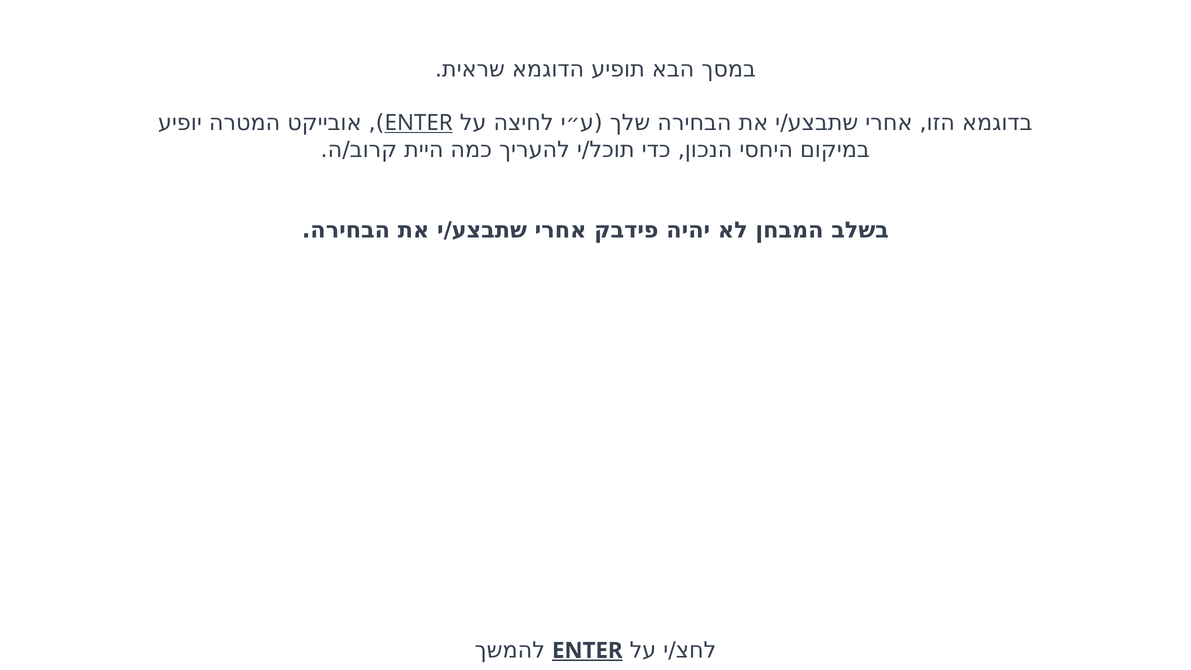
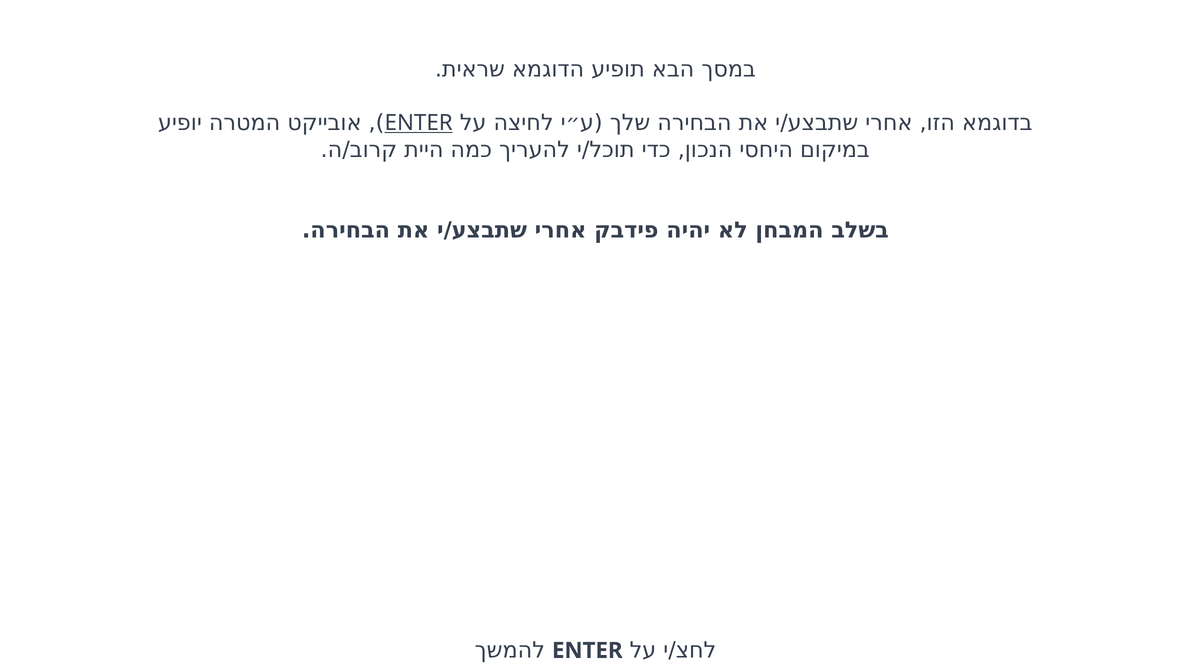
ENTER underline: present -> none (587, 650)
